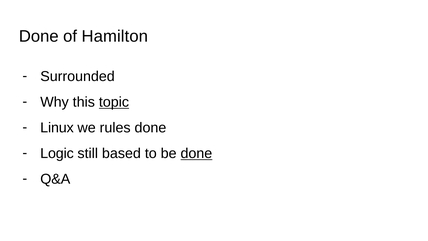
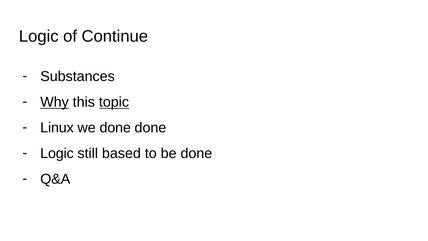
Done: Done -> Logic (39, 36)
Hamilton: Hamilton -> Continue (115, 36)
Surrounded: Surrounded -> Substances (78, 76)
Why underline: none -> present (55, 102)
we rules: rules -> done (115, 128)
done underline: present -> none (196, 153)
